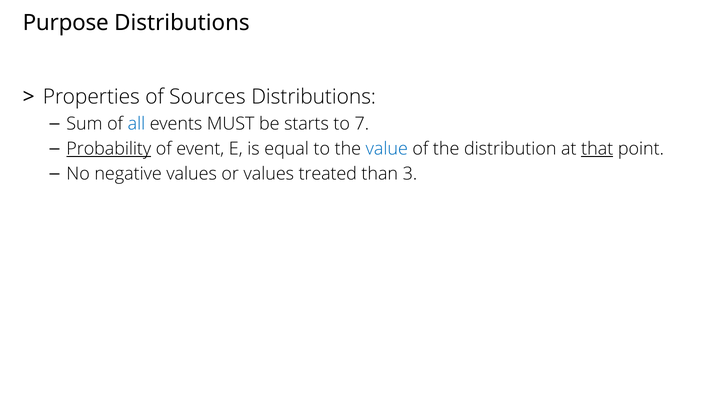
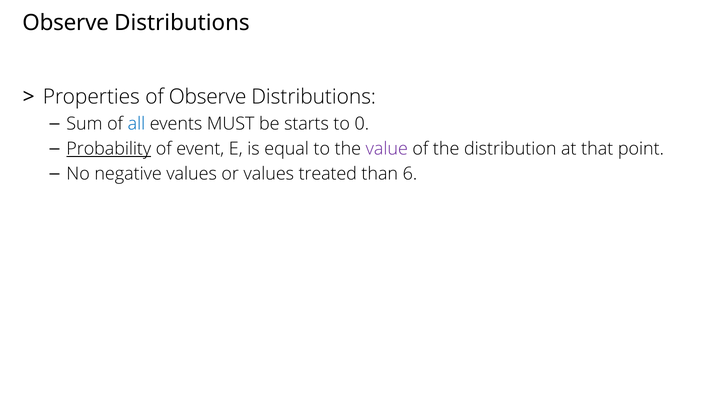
Purpose: Purpose -> Observe (66, 23)
of Sources: Sources -> Observe (208, 97)
7: 7 -> 0 (362, 124)
value colour: blue -> purple (387, 149)
that underline: present -> none (597, 149)
3: 3 -> 6 (410, 174)
